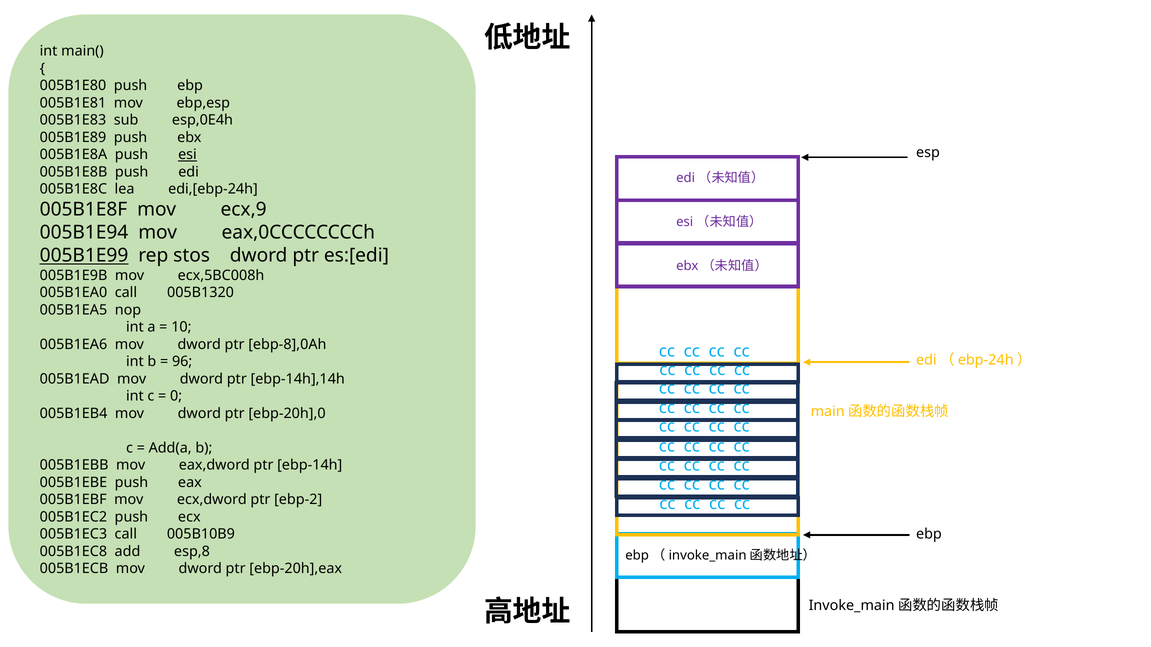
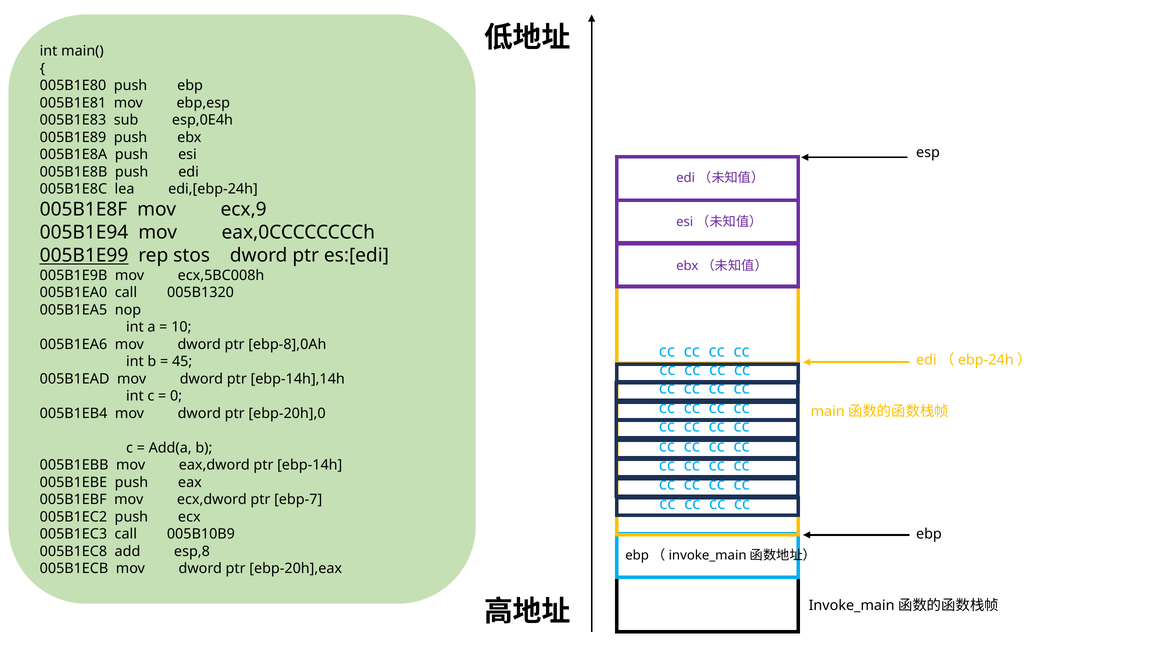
esi underline: present -> none (187, 155)
96: 96 -> 45 (182, 362)
ebp-2: ebp-2 -> ebp-7 (298, 500)
